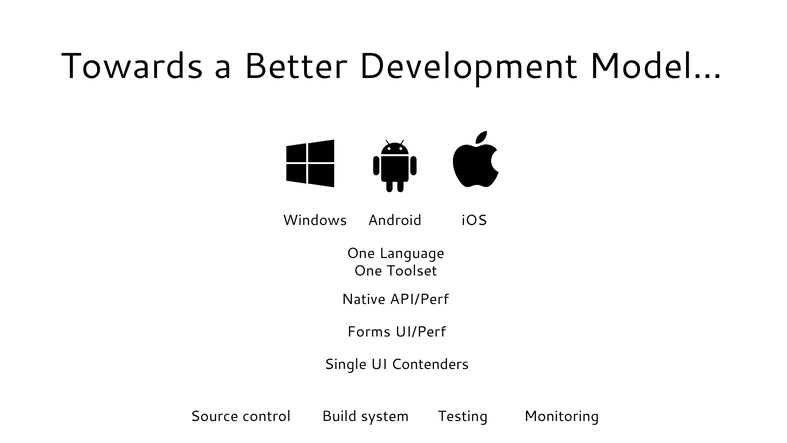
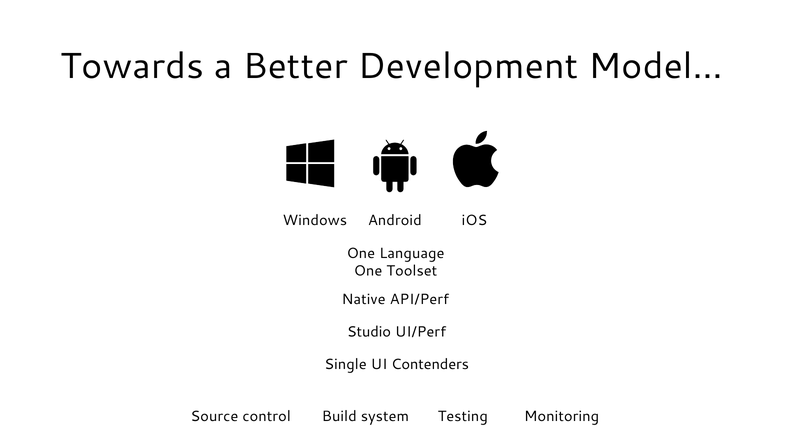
Forms: Forms -> Studio (369, 332)
